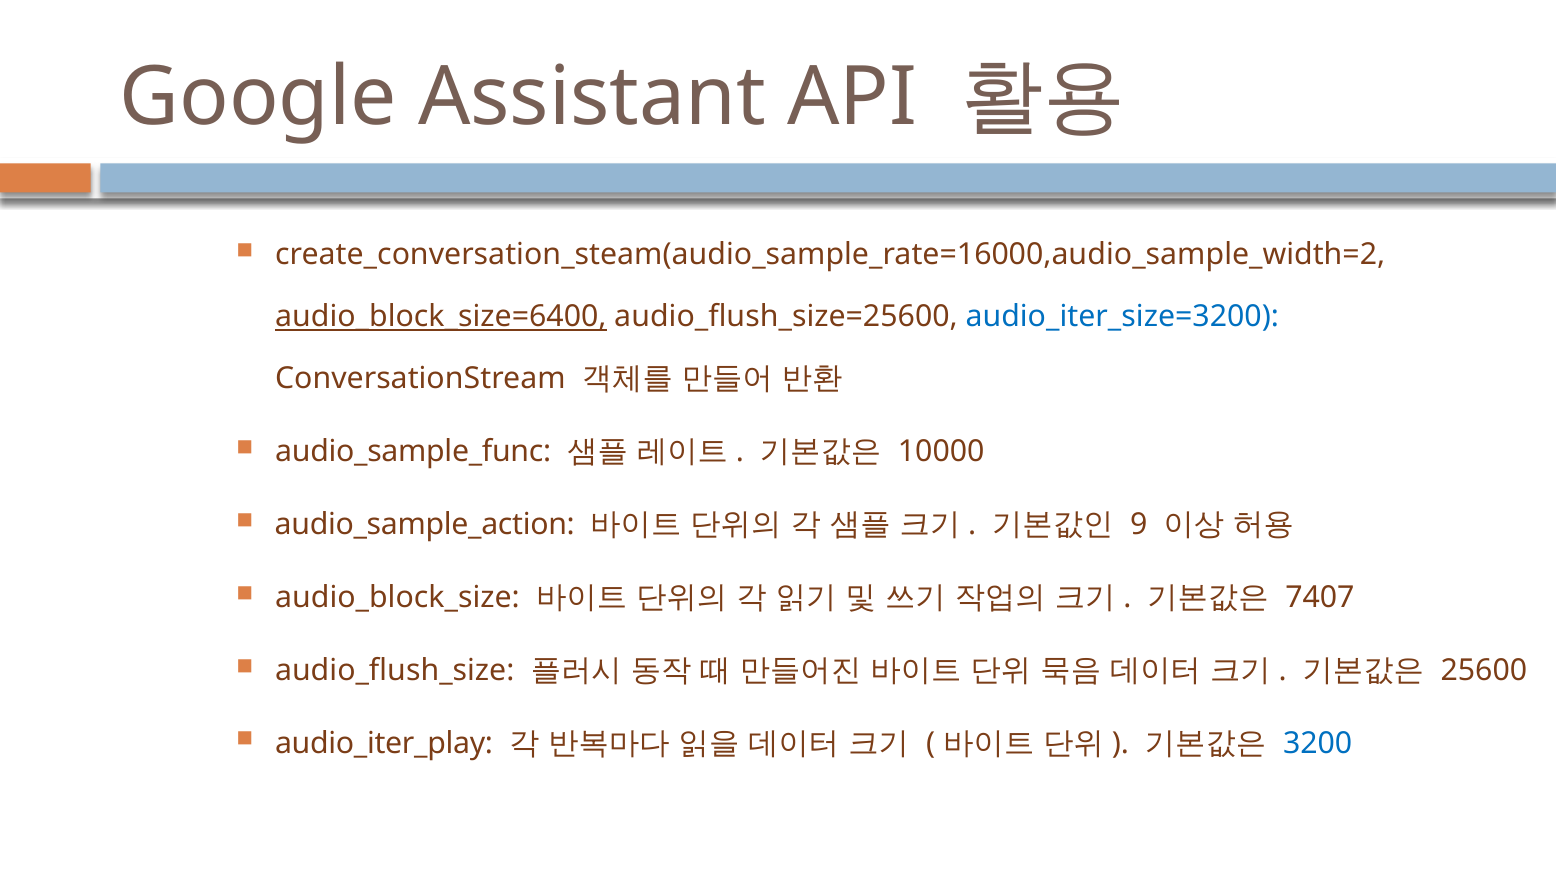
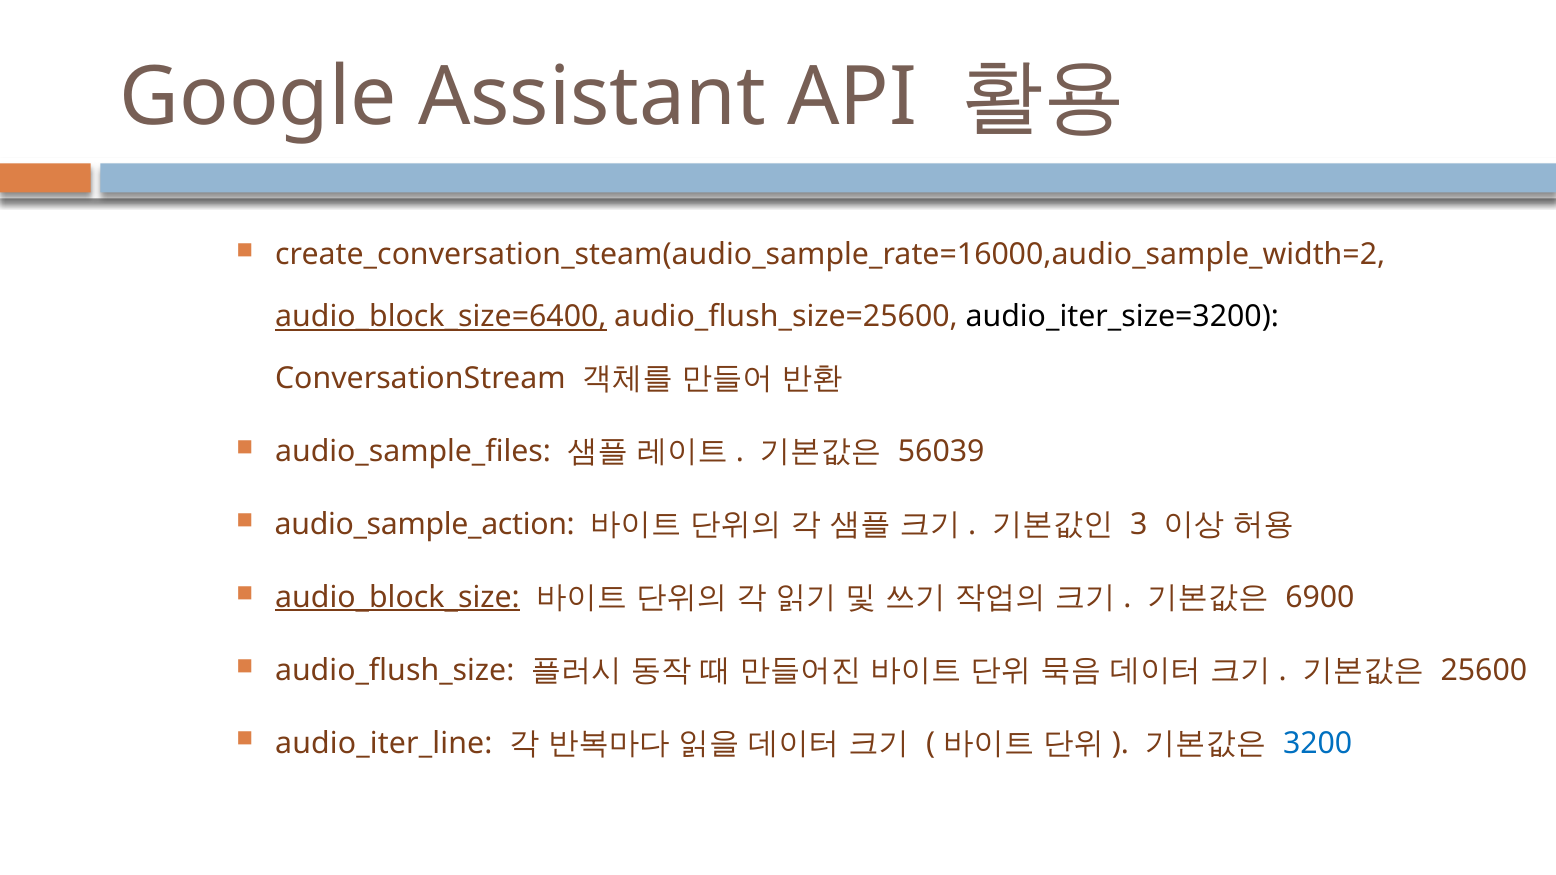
audio_iter_size=3200 colour: blue -> black (1122, 317)
audio_sample_func: audio_sample_func -> audio_sample_files (413, 452)
10000: 10000 -> 56039 (941, 452)
9: 9 -> 3 (1139, 525)
audio_block_size underline: none -> present (397, 598)
7407: 7407 -> 6900 (1320, 598)
audio_iter_play: audio_iter_play -> audio_iter_line (384, 743)
